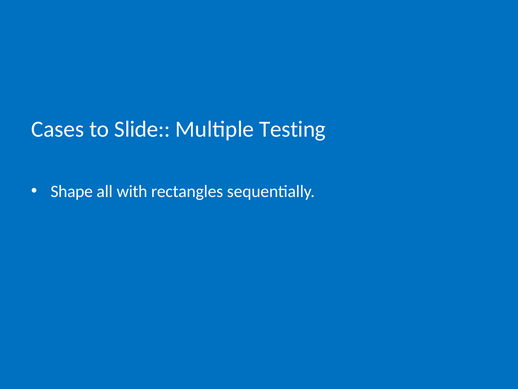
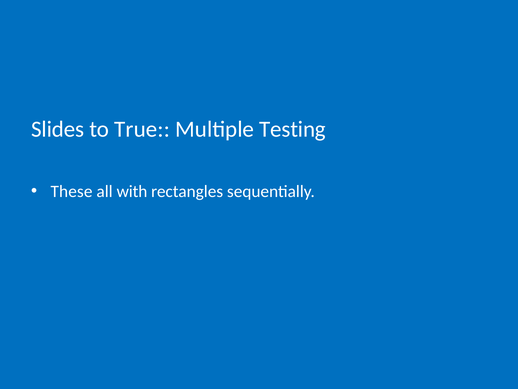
Cases: Cases -> Slides (58, 129)
Slide: Slide -> True (142, 129)
Shape: Shape -> These (71, 191)
